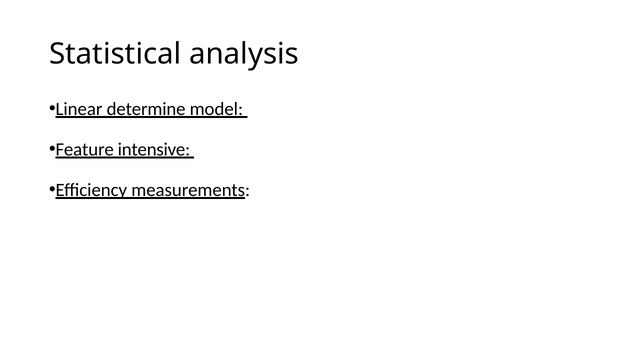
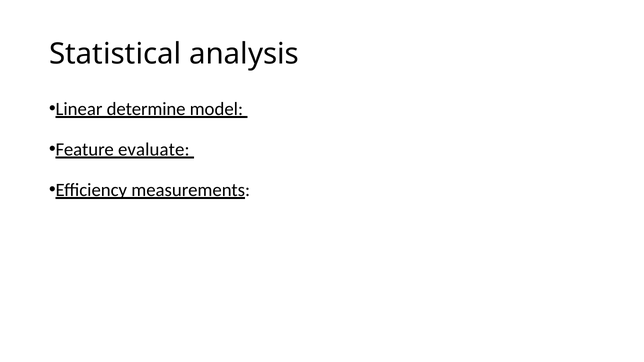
intensive: intensive -> evaluate (154, 149)
